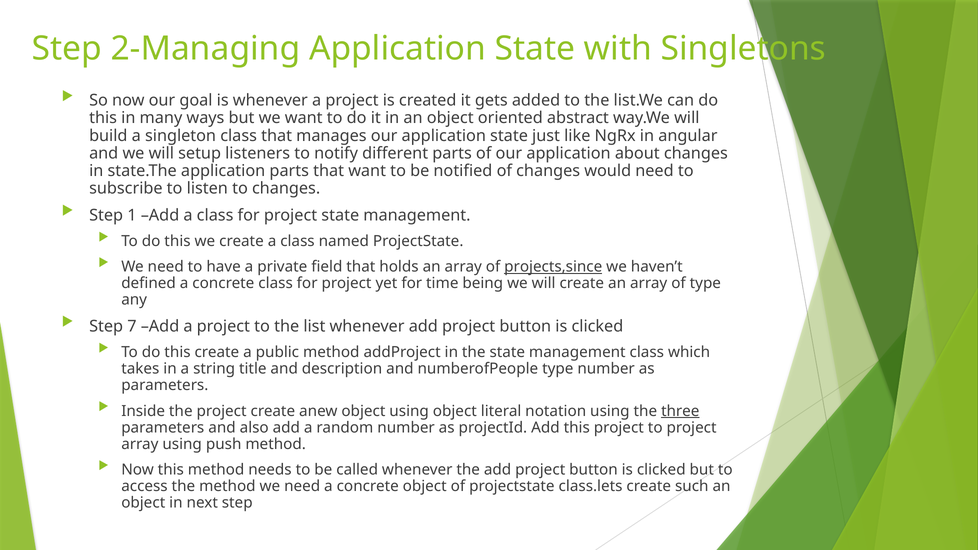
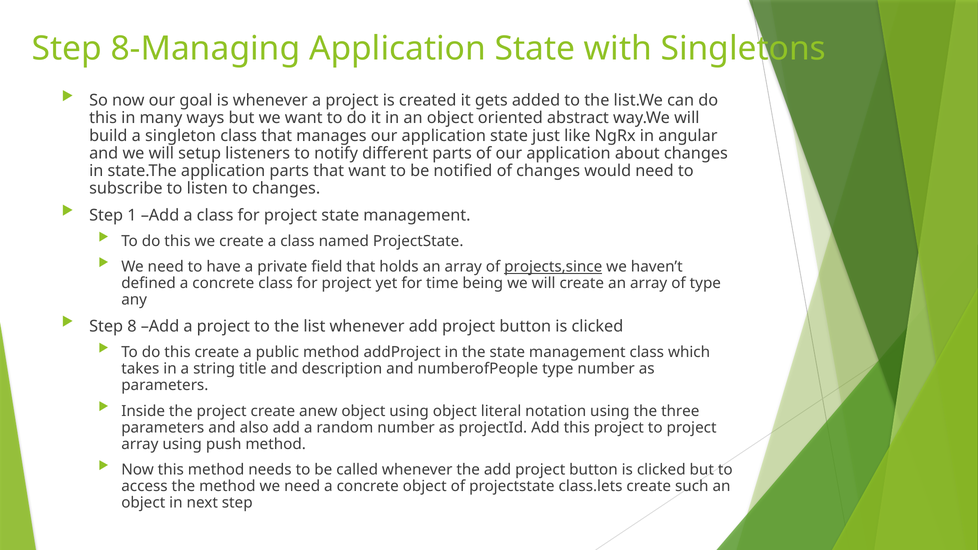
2-Managing: 2-Managing -> 8-Managing (205, 48)
7: 7 -> 8 (132, 326)
three underline: present -> none (680, 411)
